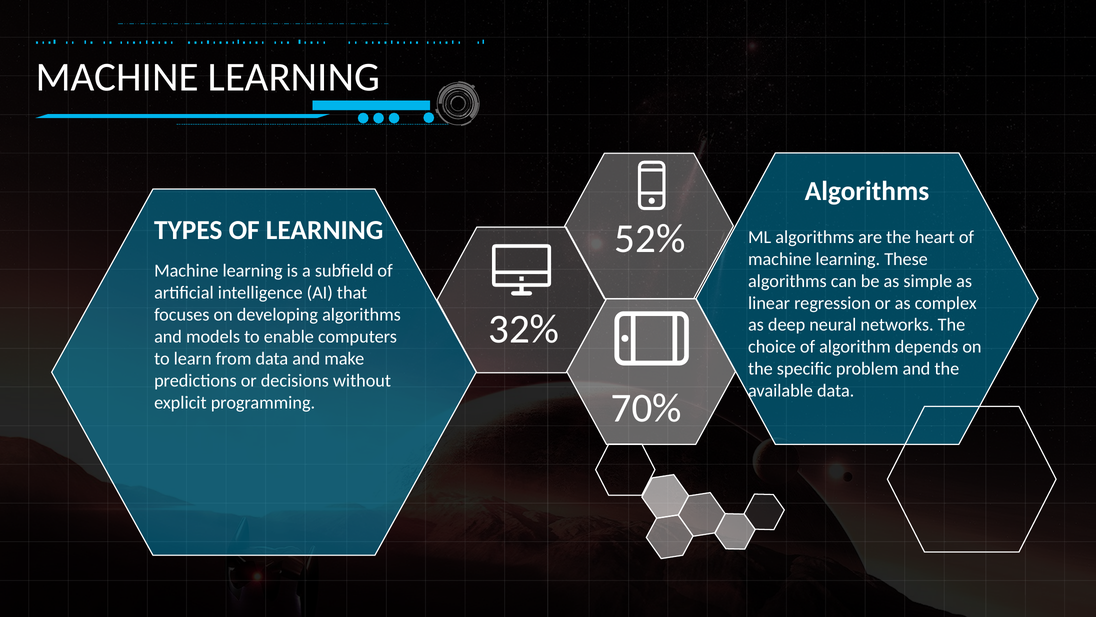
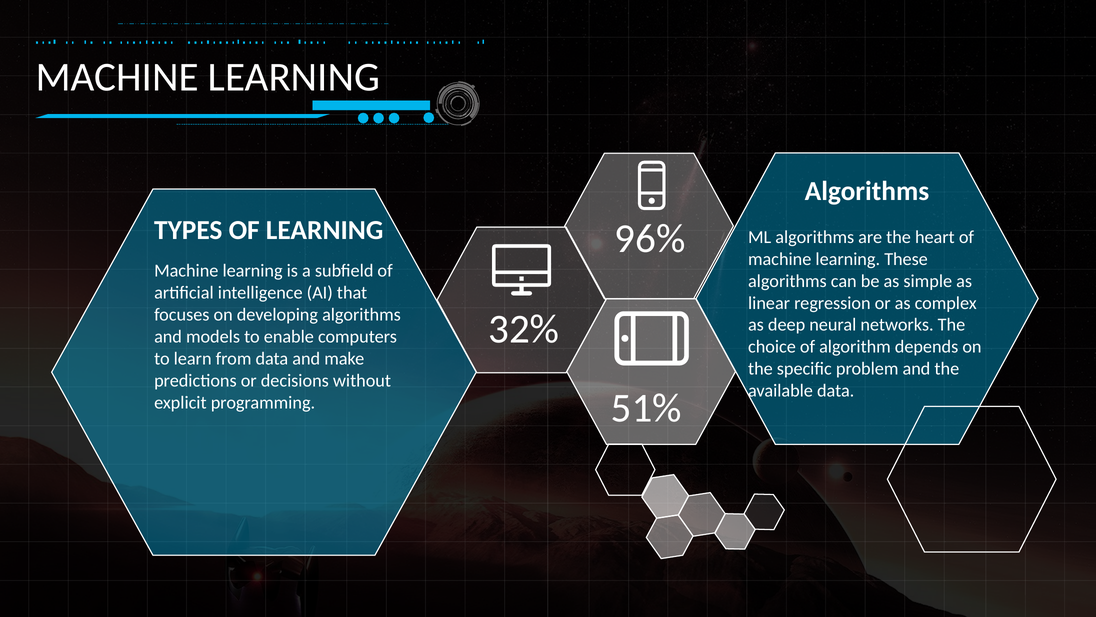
52%: 52% -> 96% (650, 238)
70%: 70% -> 51% (646, 408)
